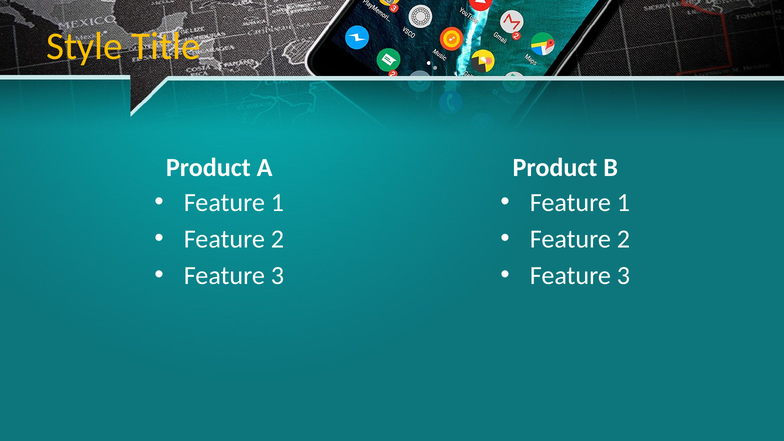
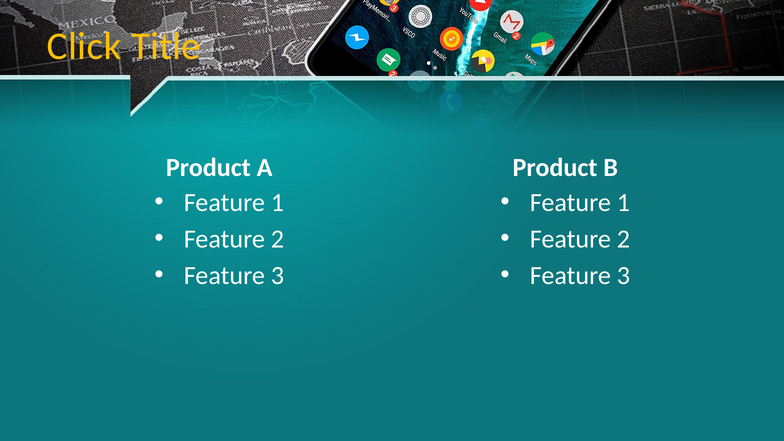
Style: Style -> Click (84, 46)
